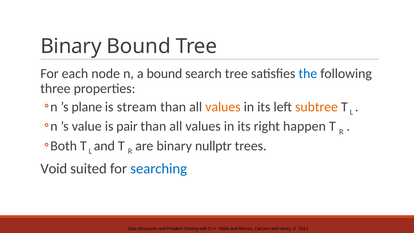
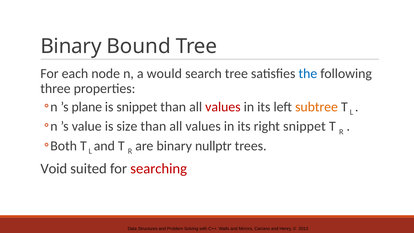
a bound: bound -> would (164, 74)
is stream: stream -> snippet (137, 107)
values colour: orange -> red (223, 107)
pair: pair -> size (127, 126)
right happen: happen -> snippet (304, 126)
searching colour: blue -> red (159, 168)
